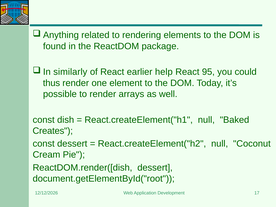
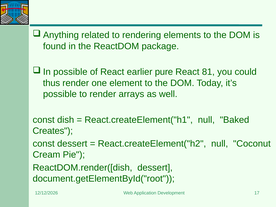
similarly: similarly -> possible (70, 72)
help: help -> pure (164, 72)
95: 95 -> 81 (208, 72)
